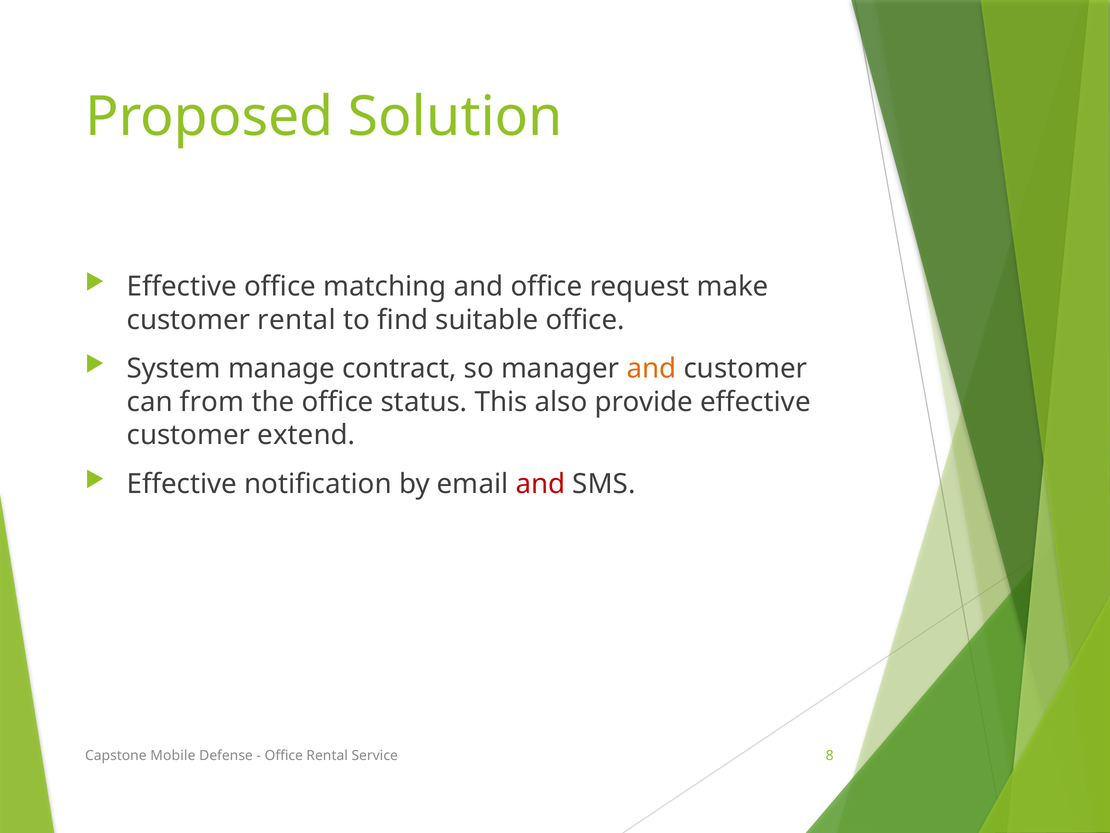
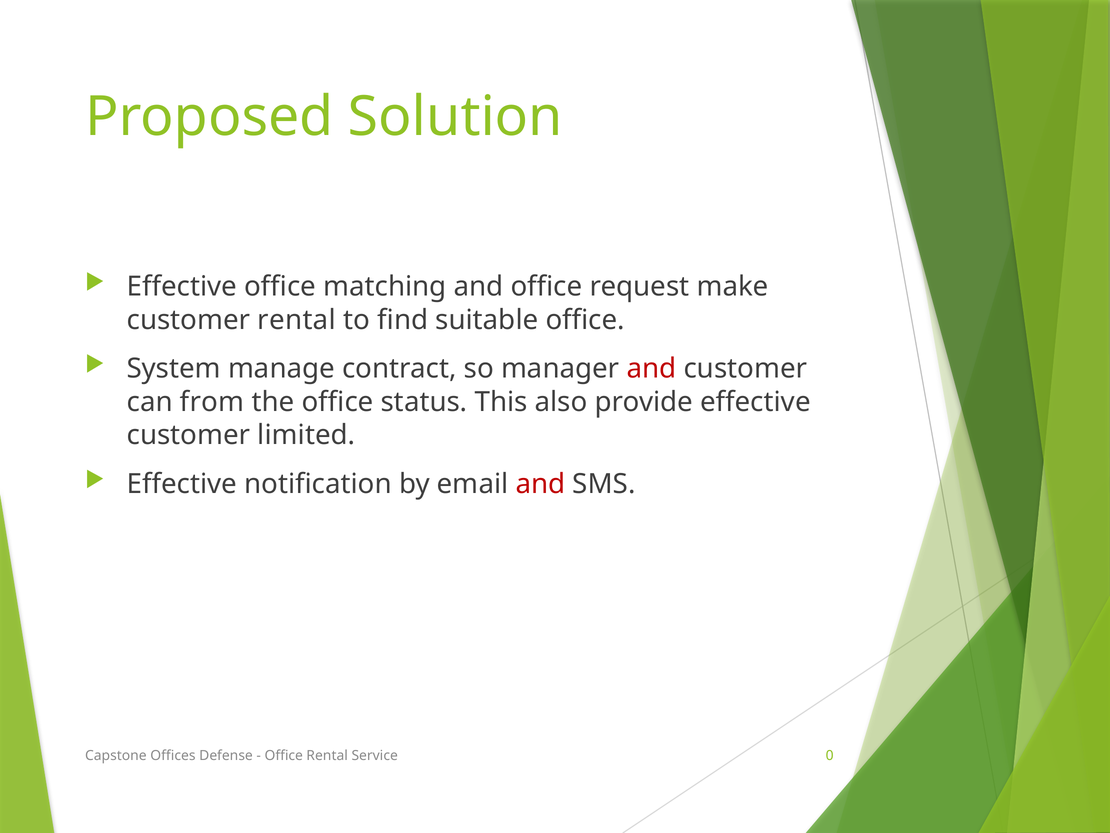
and colour: orange -> red (651, 368)
extend: extend -> limited (306, 435)
Mobile: Mobile -> Offices (173, 755)
8: 8 -> 0 (830, 755)
